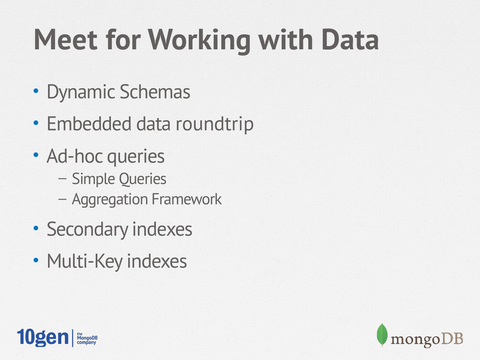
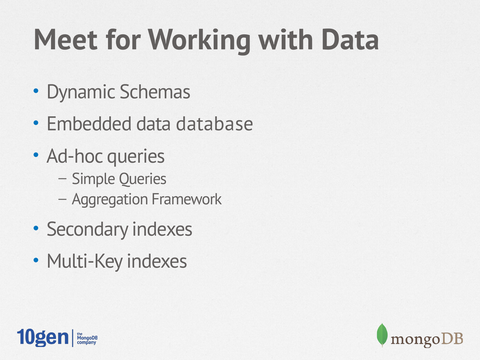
roundtrip: roundtrip -> database (215, 124)
